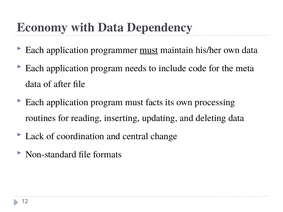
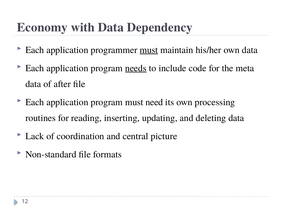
needs underline: none -> present (136, 68)
facts: facts -> need (154, 102)
change: change -> picture (164, 136)
